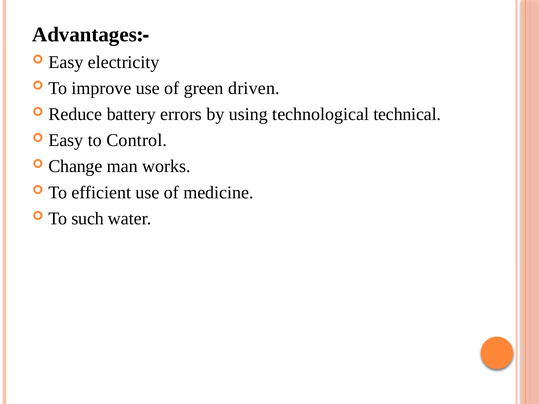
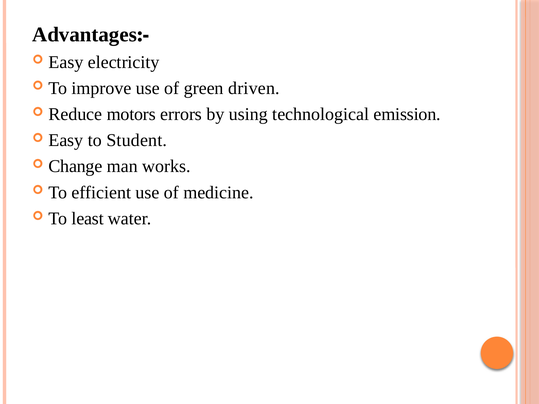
battery: battery -> motors (131, 114)
technical: technical -> emission (407, 114)
Control: Control -> Student (137, 140)
such: such -> least (88, 219)
